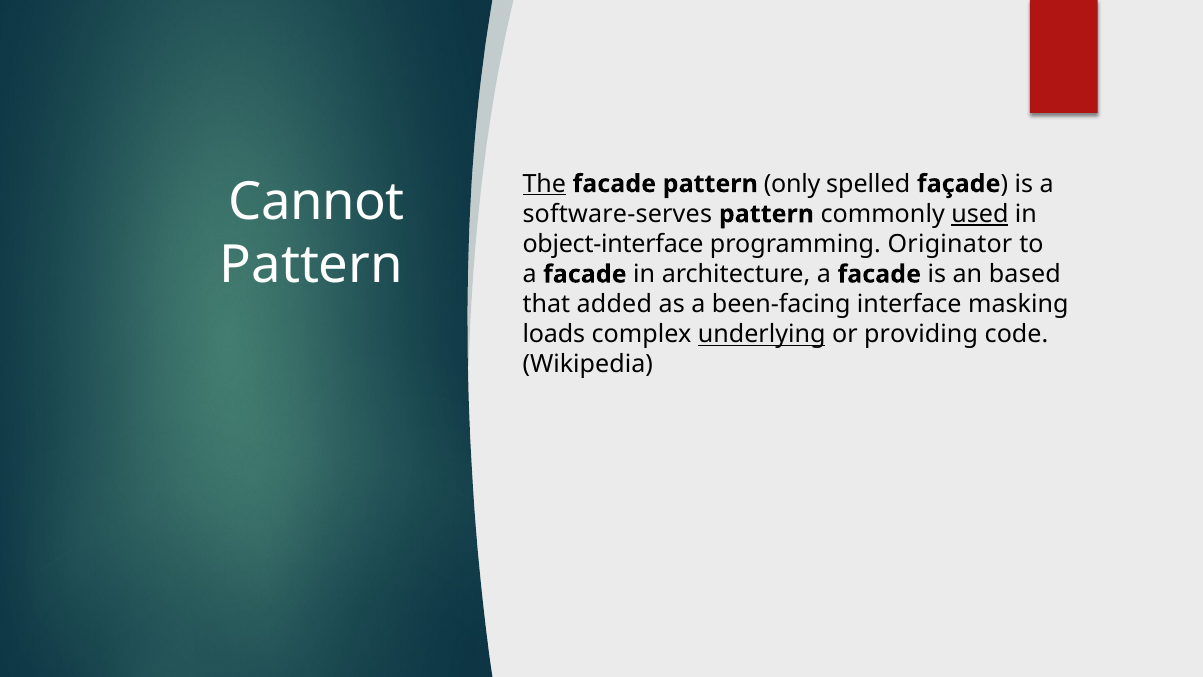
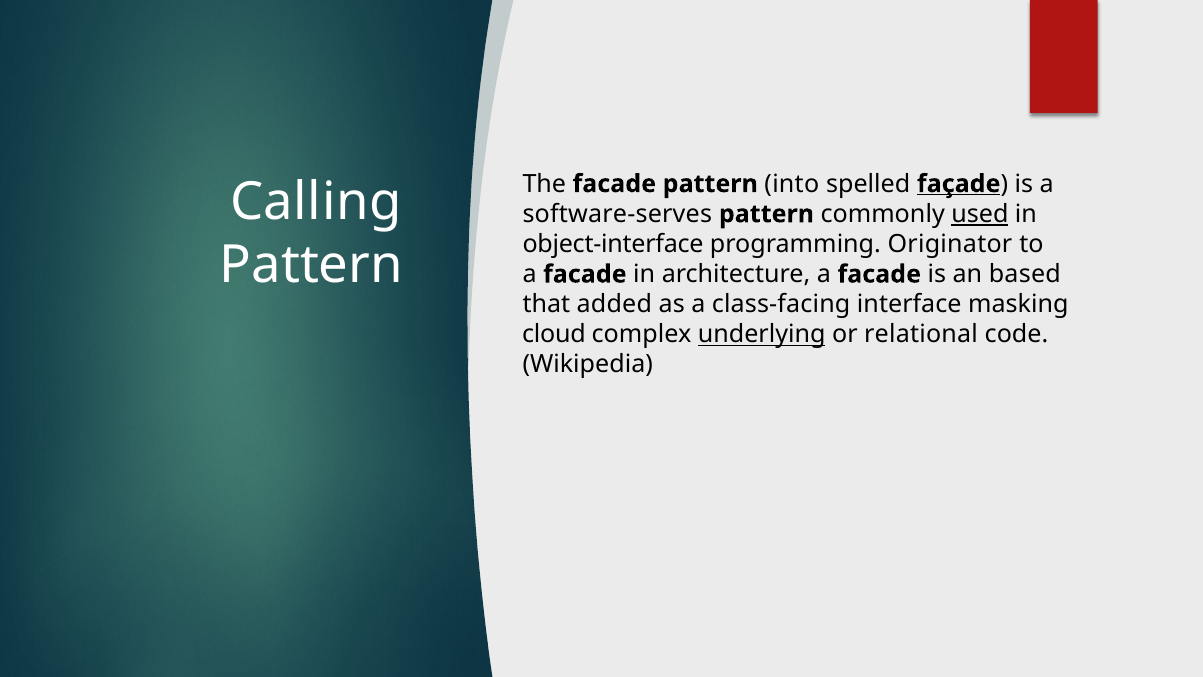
The underline: present -> none (544, 184)
only: only -> into (792, 184)
façade underline: none -> present (959, 184)
Cannot: Cannot -> Calling (316, 202)
been-facing: been-facing -> class-facing (781, 304)
loads: loads -> cloud (554, 334)
providing: providing -> relational (921, 334)
